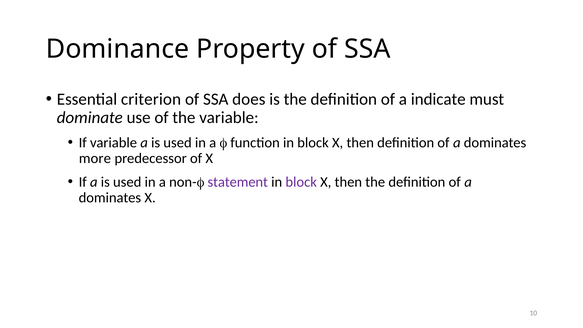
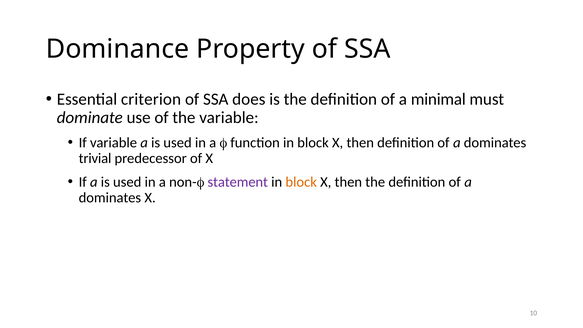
indicate: indicate -> minimal (438, 99)
more: more -> trivial (95, 158)
block colour: purple -> orange (301, 182)
